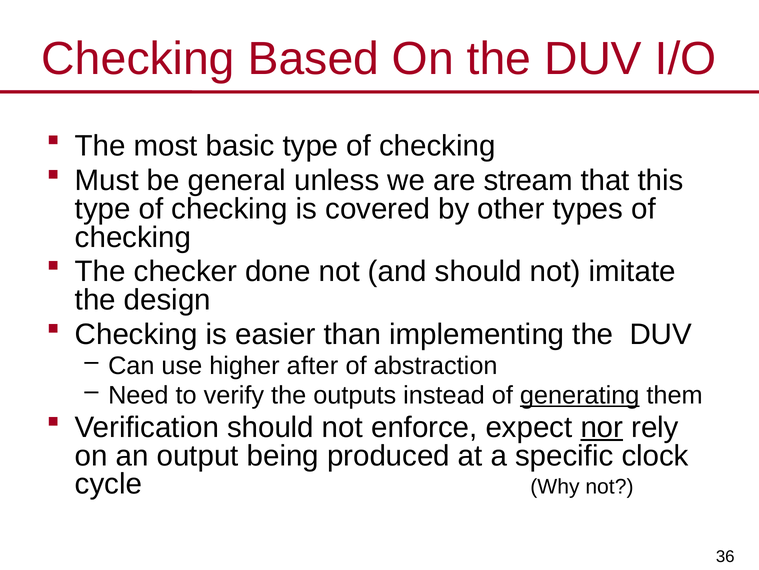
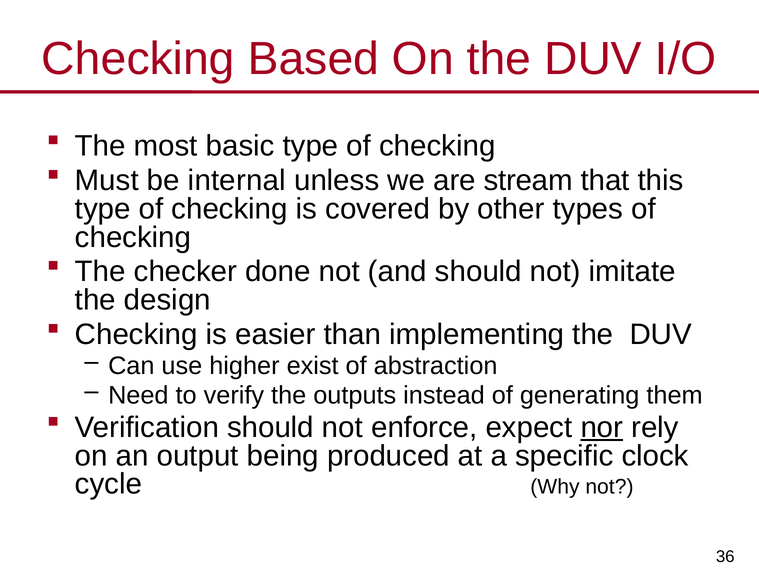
general: general -> internal (237, 180)
after: after -> exist (313, 365)
generating underline: present -> none (580, 395)
